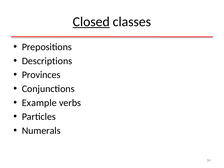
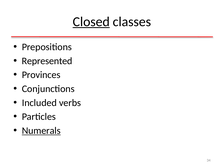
Descriptions: Descriptions -> Represented (47, 61)
Example: Example -> Included (39, 103)
Numerals underline: none -> present (41, 131)
